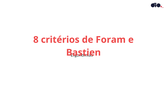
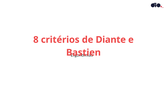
Foram: Foram -> Diante (111, 40)
